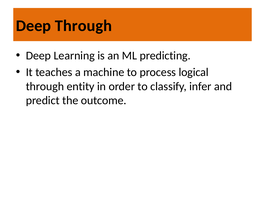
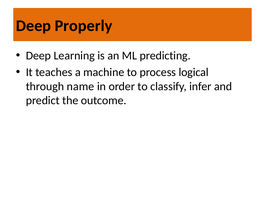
Deep Through: Through -> Properly (84, 26)
entity: entity -> name (80, 86)
